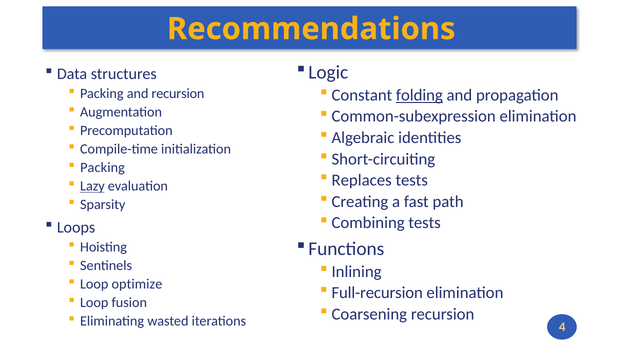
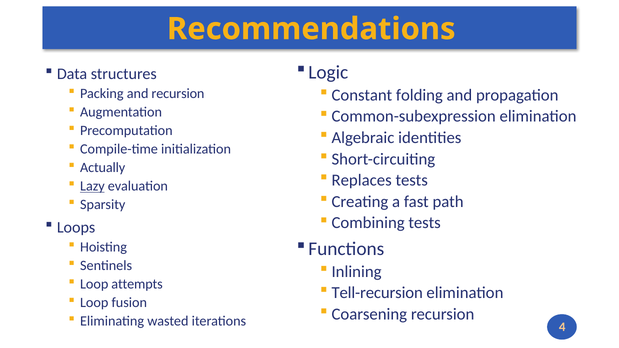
folding underline: present -> none (419, 95)
Packing: Packing -> Actually (103, 168)
optimize: optimize -> attempts (137, 284)
Full-recursion: Full-recursion -> Tell-recursion (377, 293)
